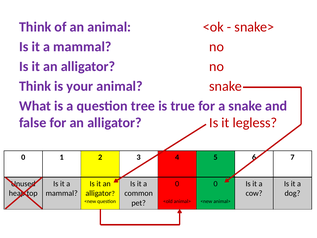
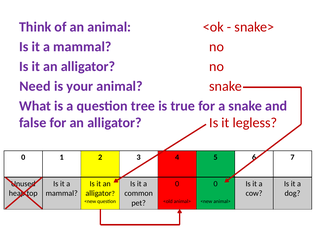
Think: Think -> Need (35, 86)
